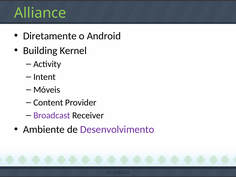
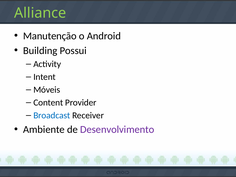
Diretamente: Diretamente -> Manutenção (50, 36)
Kernel: Kernel -> Possui (73, 51)
Broadcast colour: purple -> blue (52, 115)
